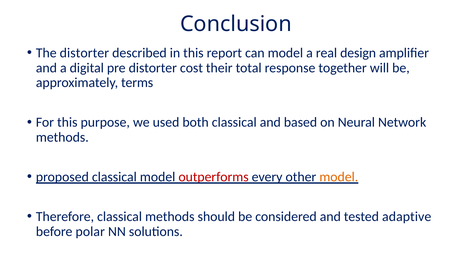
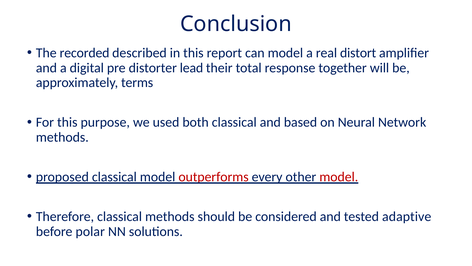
The distorter: distorter -> recorded (85, 53)
design: design -> distort (358, 53)
cost: cost -> lead (192, 68)
model colour: orange -> red (339, 177)
